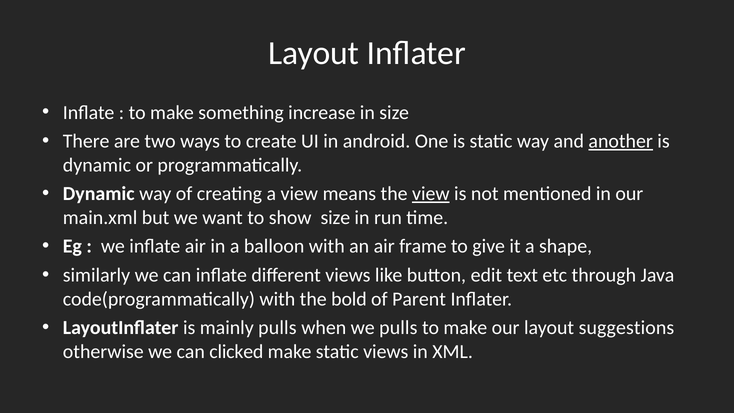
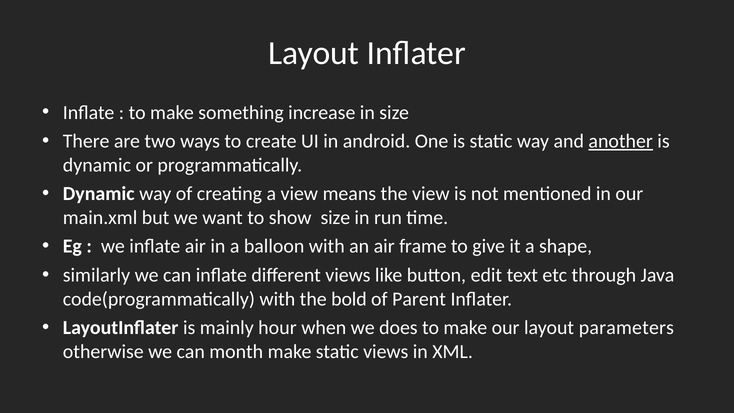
view underline: present -> none (431, 194)
mainly pulls: pulls -> hour (277, 328)
we pulls: pulls -> does (398, 328)
suggestions: suggestions -> parameters (626, 328)
clicked: clicked -> month (236, 351)
